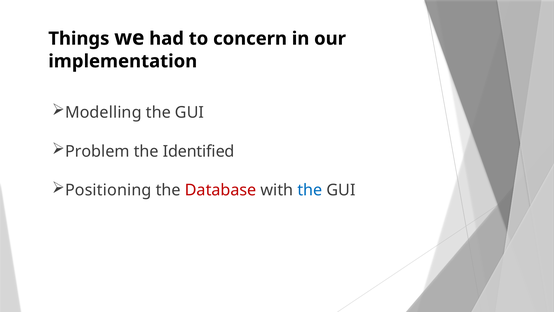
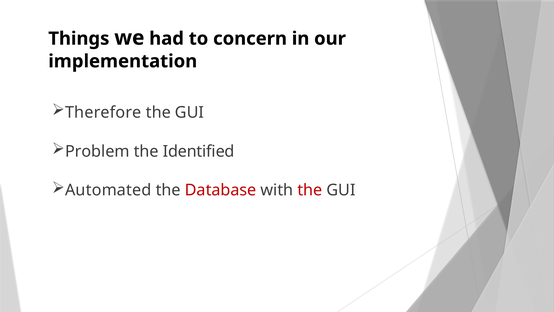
Modelling: Modelling -> Therefore (103, 112)
Positioning: Positioning -> Automated (108, 190)
the colour: blue -> red (310, 190)
